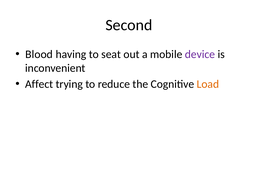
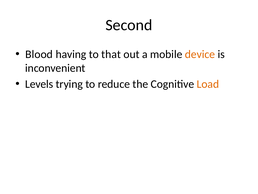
seat: seat -> that (111, 54)
device colour: purple -> orange (200, 54)
Affect: Affect -> Levels (39, 84)
